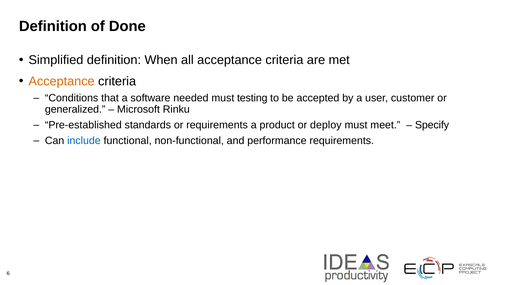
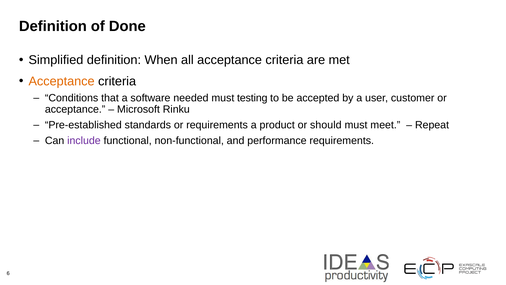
generalized: generalized -> acceptance (75, 109)
deploy: deploy -> should (326, 125)
Specify: Specify -> Repeat (432, 125)
include colour: blue -> purple (84, 140)
